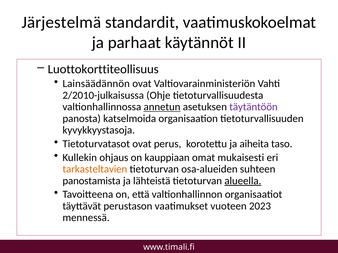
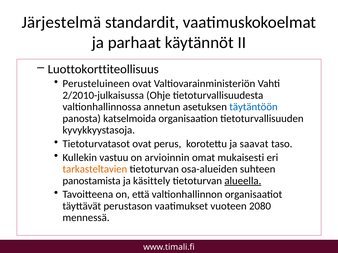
Lainsäädännön: Lainsäädännön -> Perusteluineen (96, 84)
annetun underline: present -> none (162, 107)
täytäntöön colour: purple -> blue (253, 107)
aiheita: aiheita -> saavat (254, 144)
ohjaus: ohjaus -> vastuu (114, 158)
kauppiaan: kauppiaan -> arvioinnin (167, 158)
lähteistä: lähteistä -> käsittely (152, 181)
2023: 2023 -> 2080 (260, 206)
